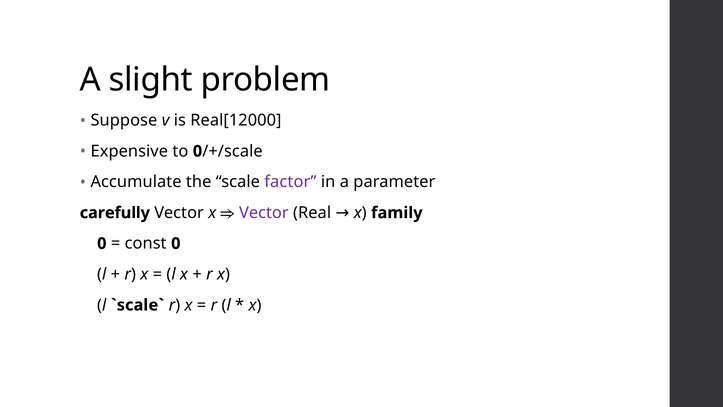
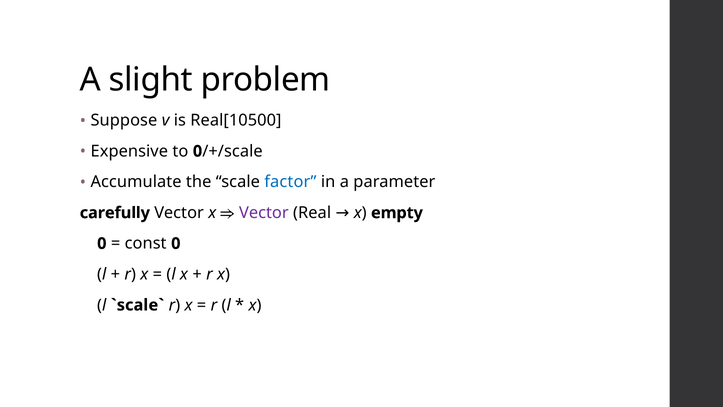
Real[12000: Real[12000 -> Real[10500 (236, 120)
factor colour: purple -> blue (290, 182)
family: family -> empty (397, 213)
